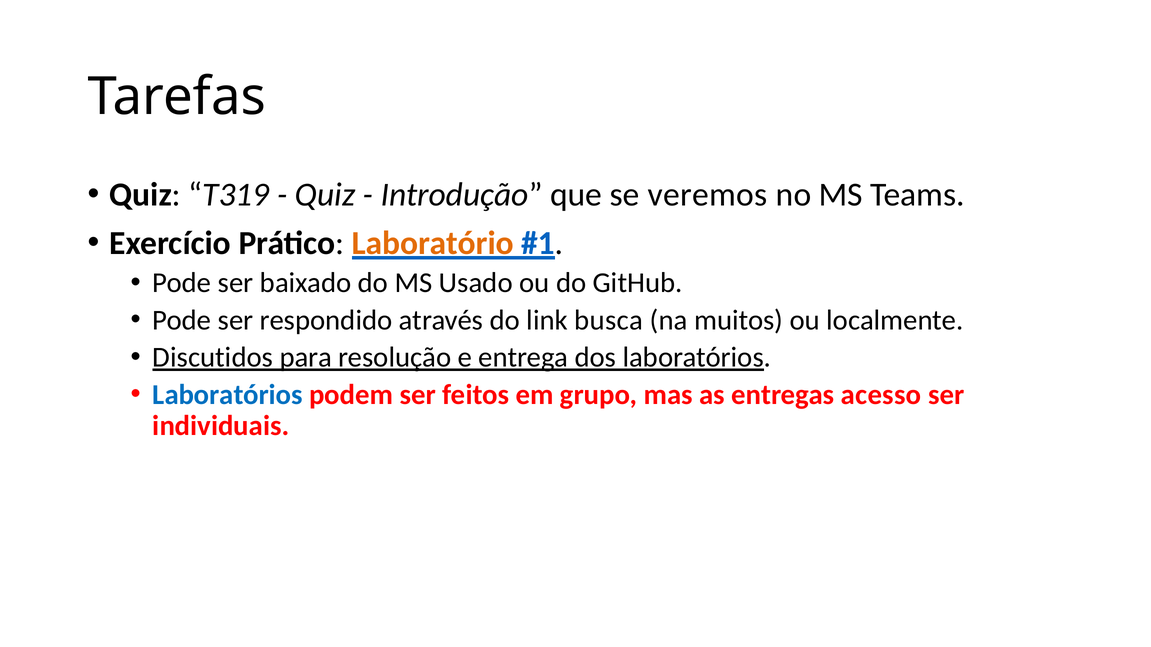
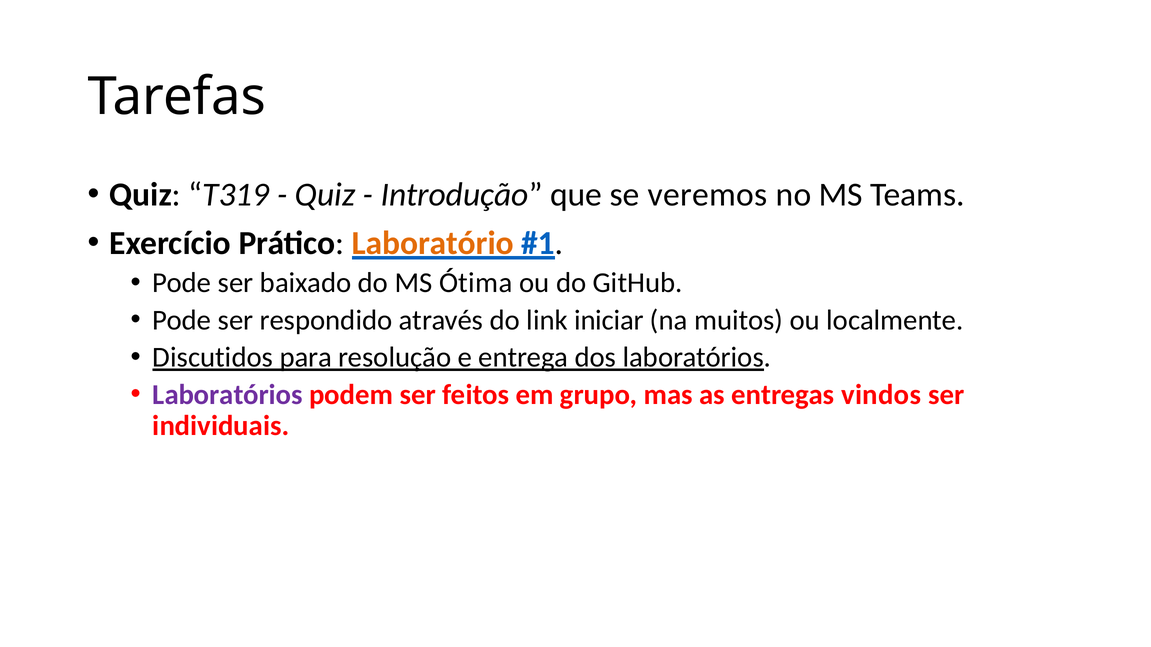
Usado: Usado -> Ótima (476, 283)
busca: busca -> iniciar (609, 320)
Laboratórios colour: blue -> purple (228, 395)
acesso: acesso -> vindos (881, 395)
